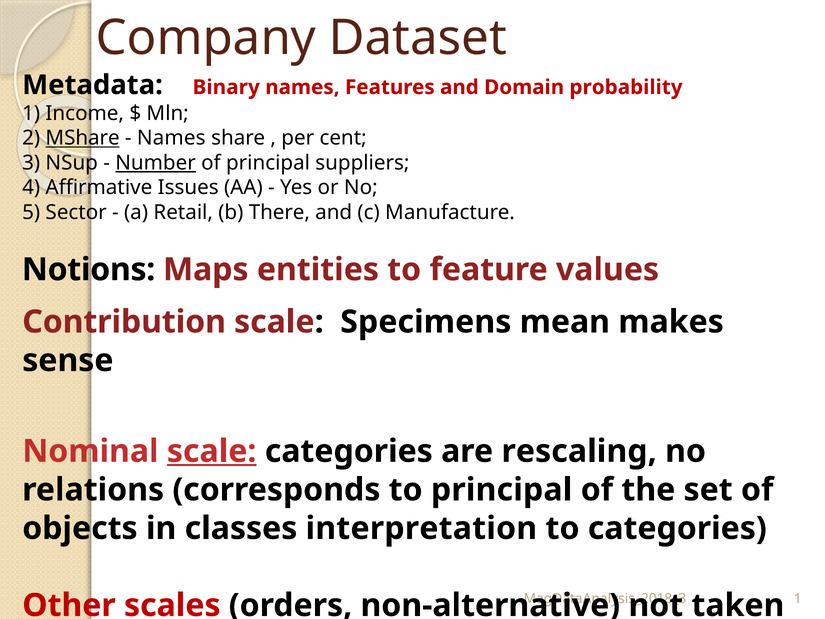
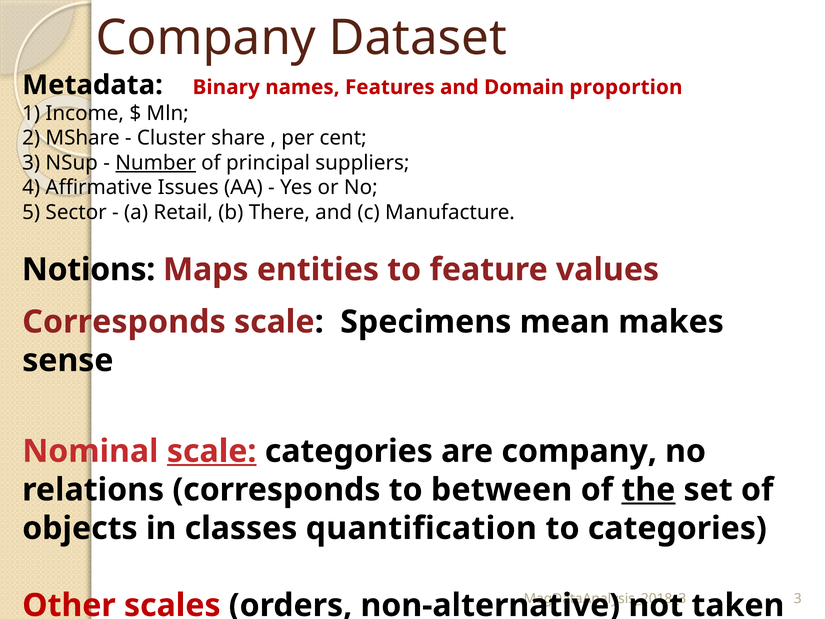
probability: probability -> proportion (626, 87)
MShare underline: present -> none (83, 138)
Names: Names -> Cluster (171, 138)
Contribution: Contribution -> Corresponds (124, 322)
are rescaling: rescaling -> company (579, 451)
to principal: principal -> between (502, 490)
the underline: none -> present (648, 490)
interpretation: interpretation -> quantification (421, 528)
1: 1 -> 3 (798, 598)
